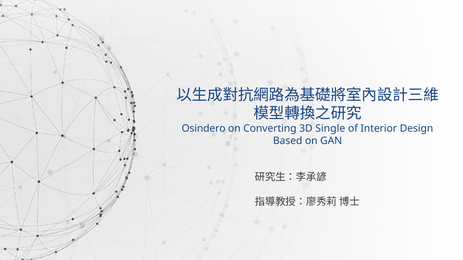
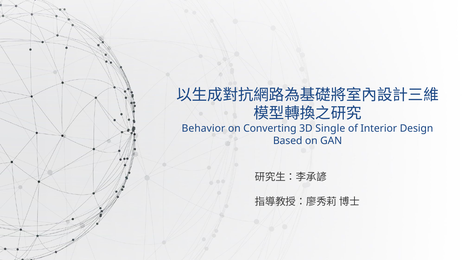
Osindero: Osindero -> Behavior (203, 129)
